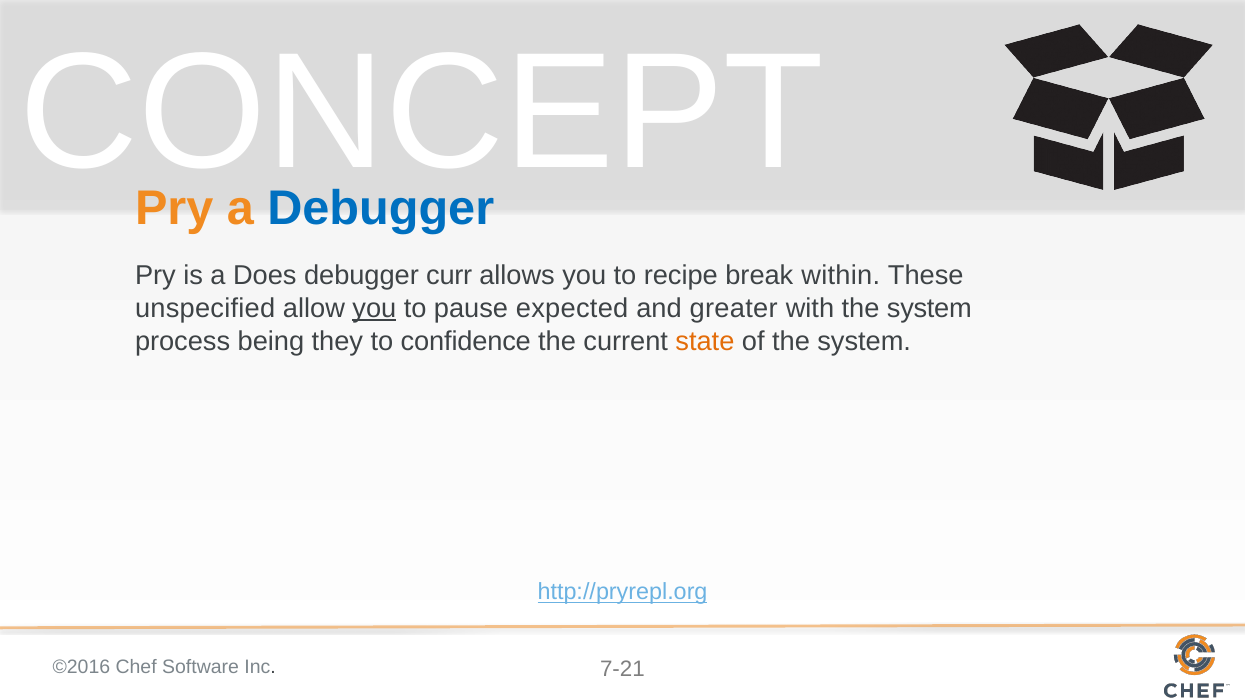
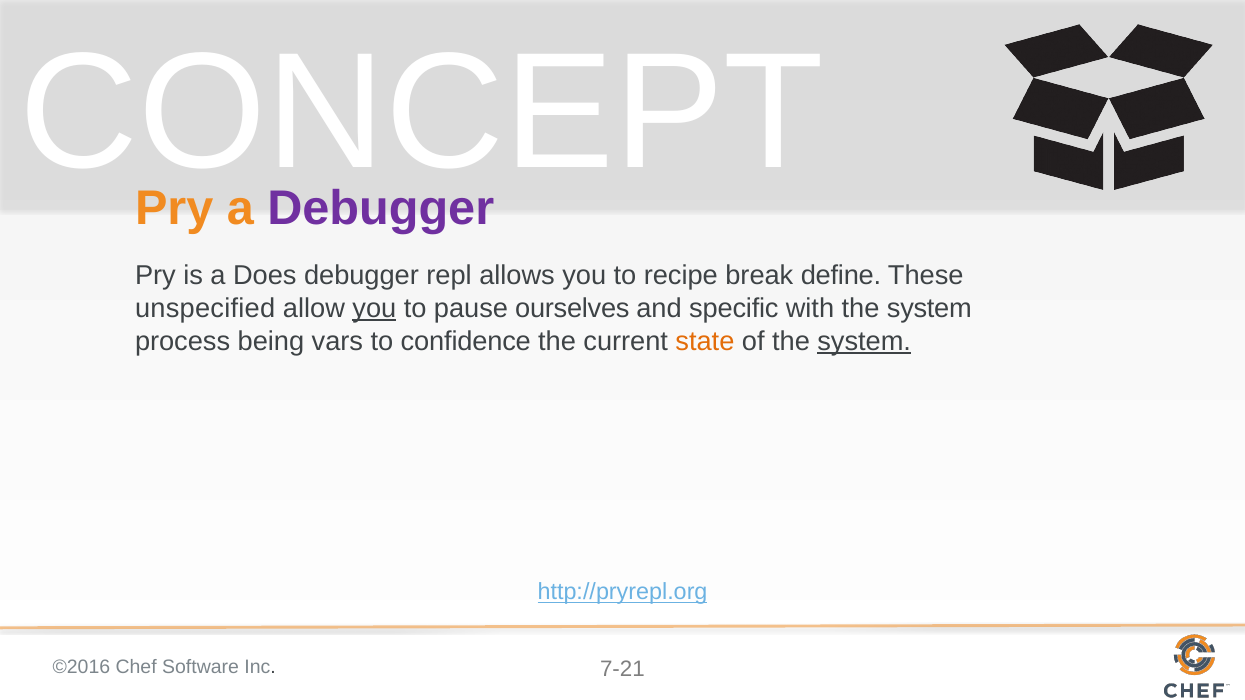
Debugger colour: blue -> purple (381, 209)
curr: curr -> repl (449, 276)
within: within -> define (841, 276)
expected: expected -> ourselves (572, 309)
greater: greater -> specific (734, 309)
they: they -> vars (337, 341)
system underline: none -> present (864, 341)
